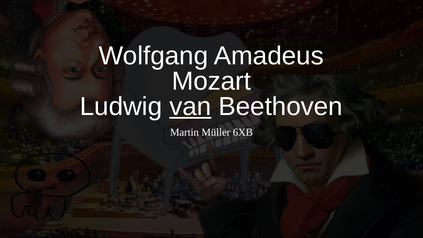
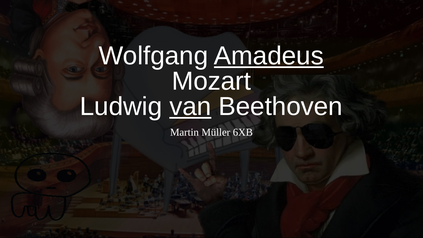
Amadeus underline: none -> present (269, 56)
